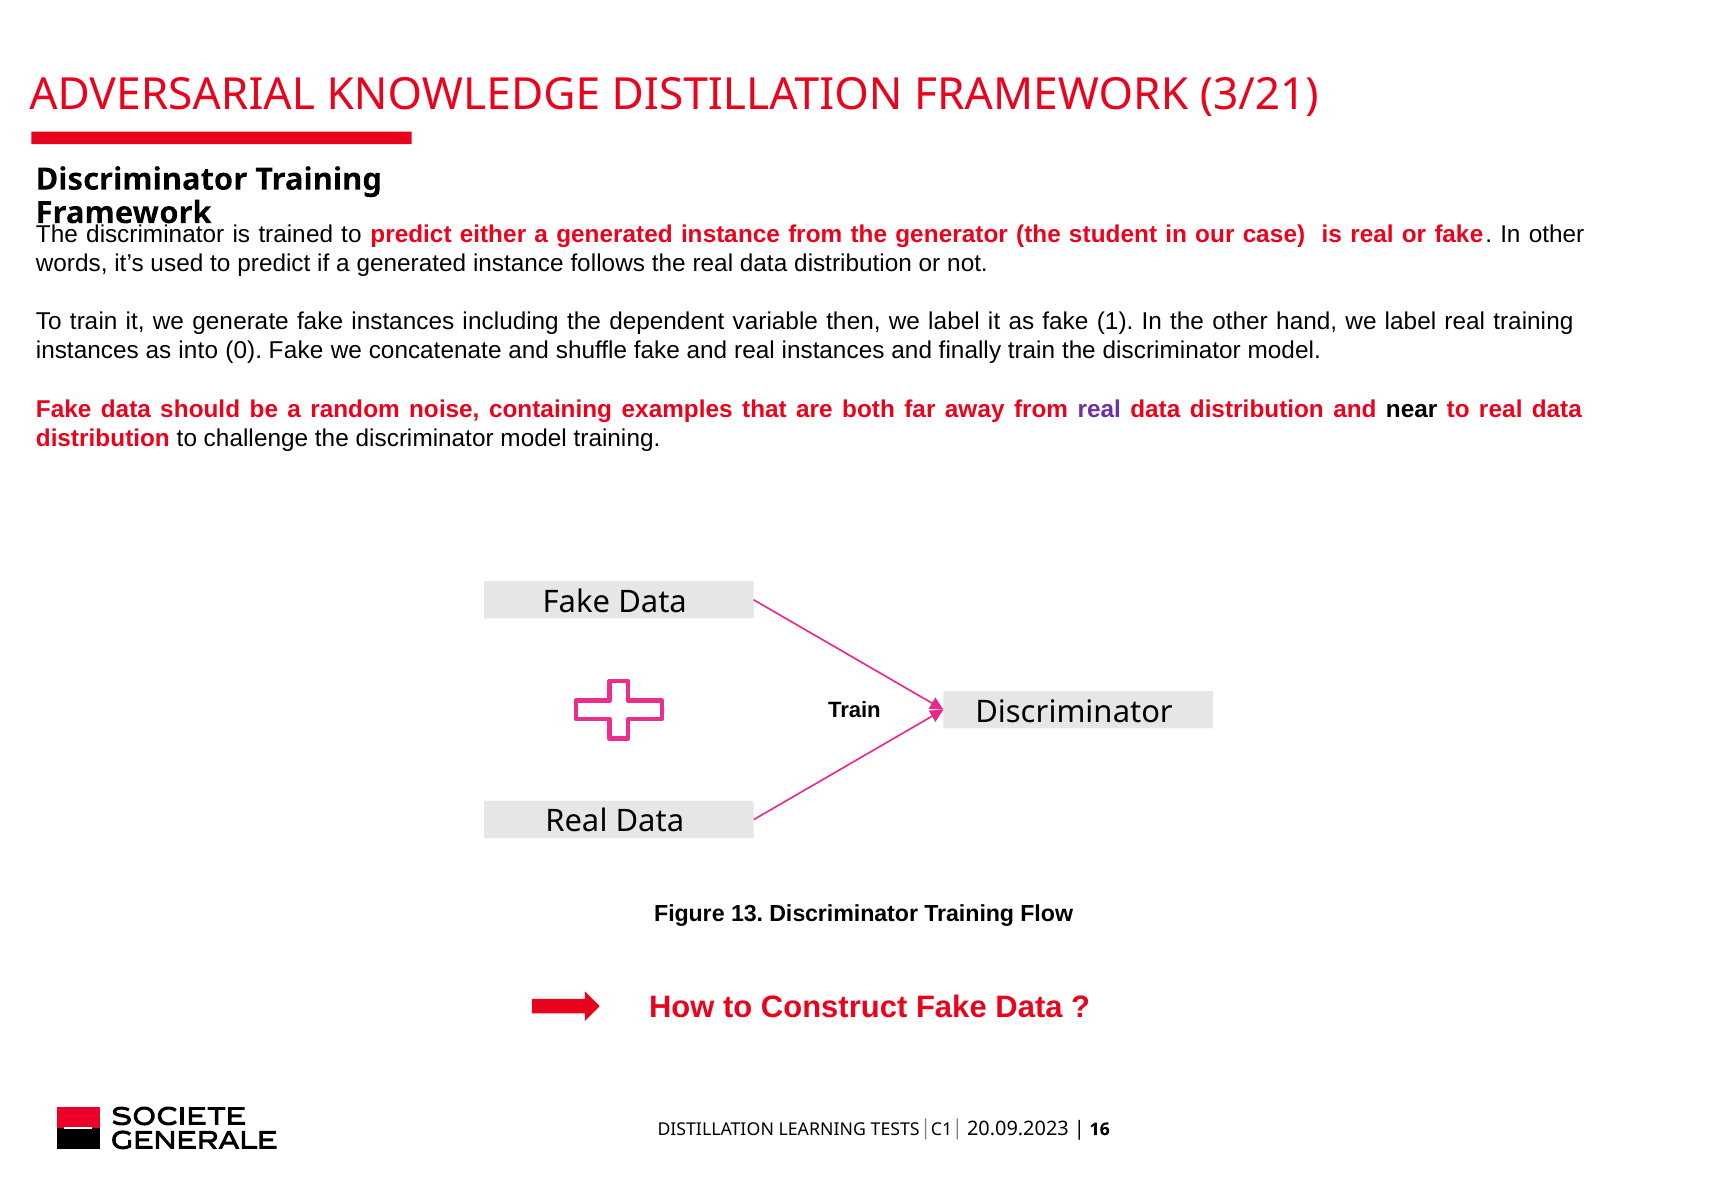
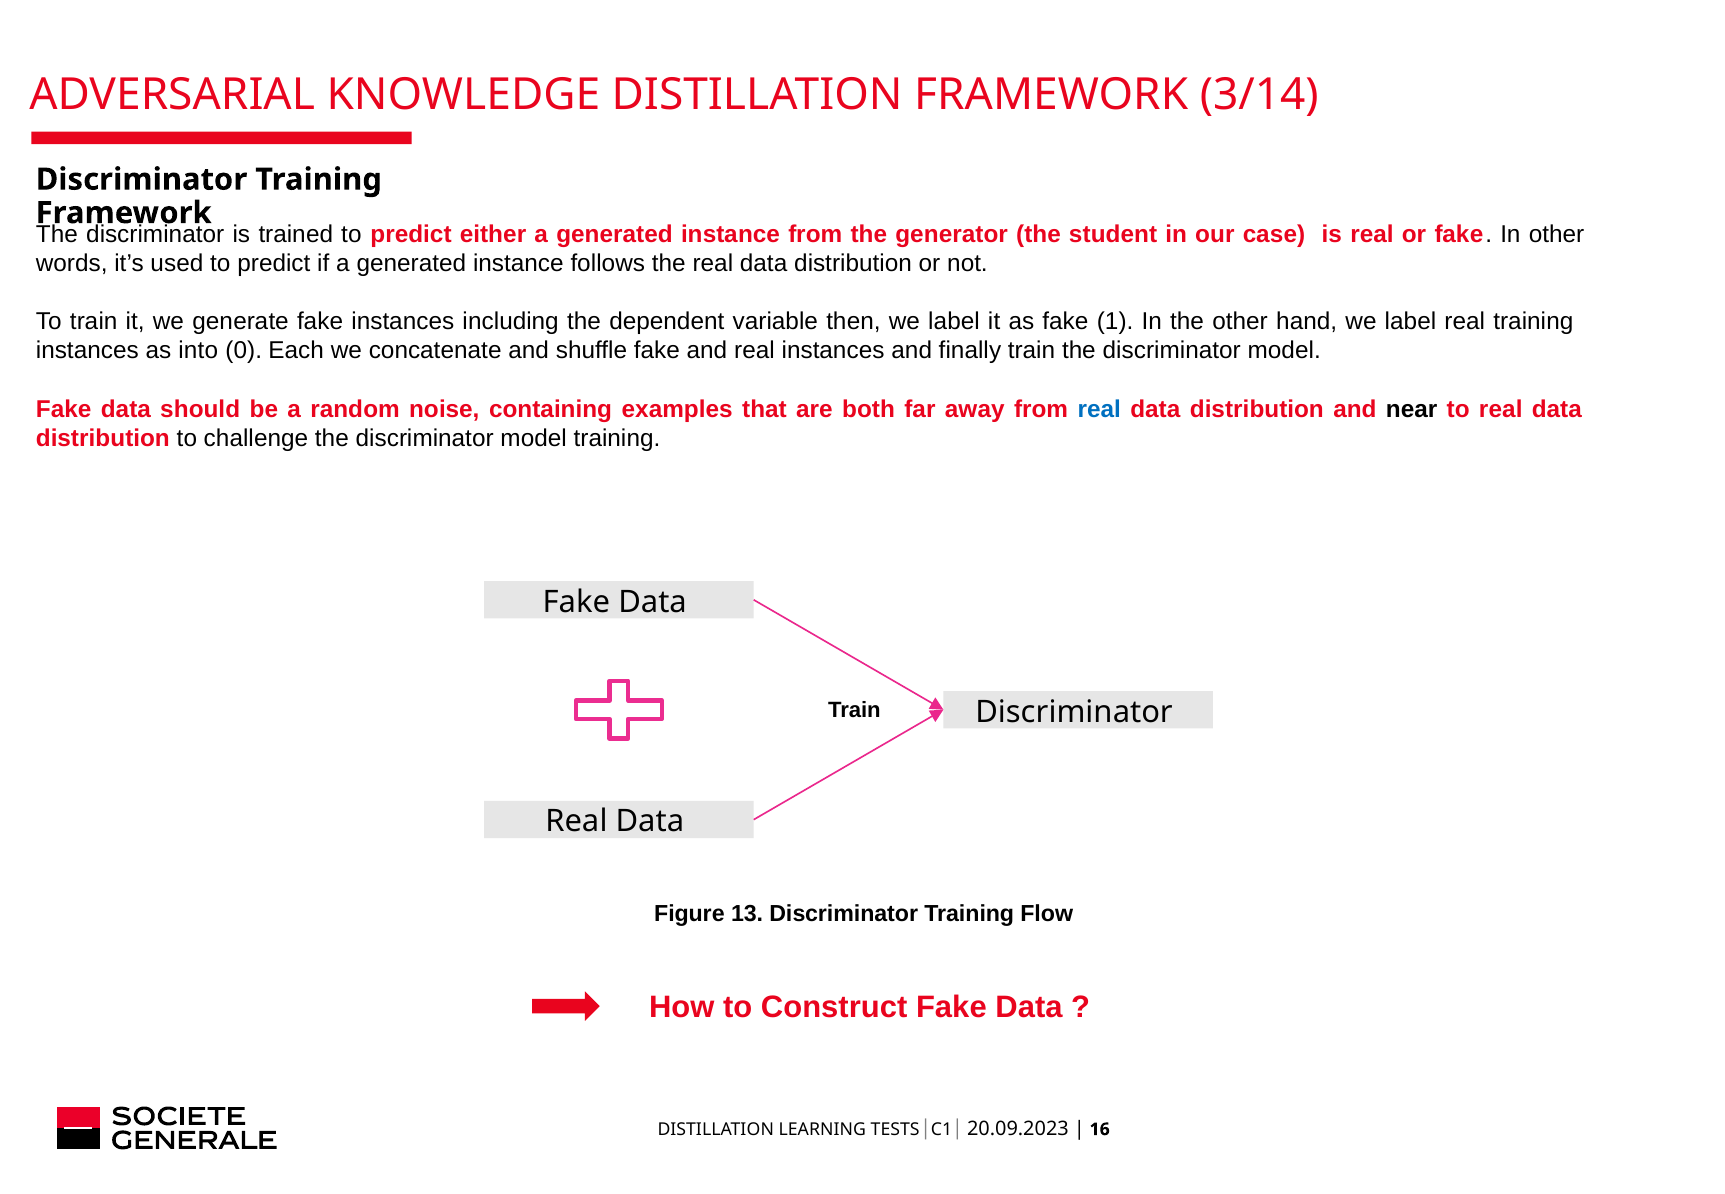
3/21: 3/21 -> 3/14 (1259, 95)
0 Fake: Fake -> Each (296, 351)
real colour: purple -> blue (1099, 409)
